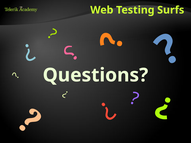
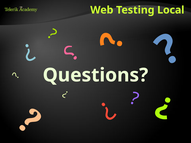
Surfs: Surfs -> Local (171, 10)
